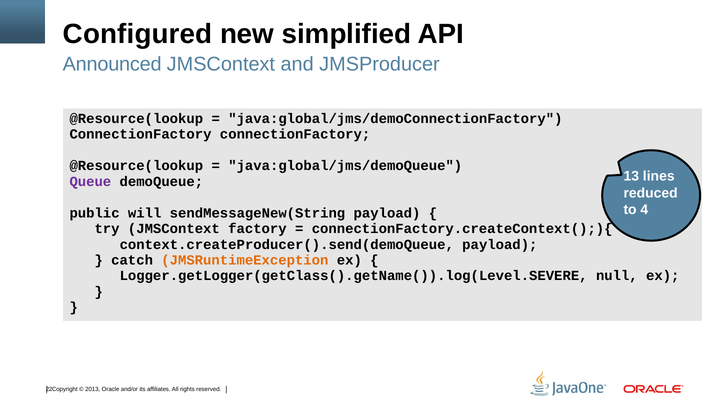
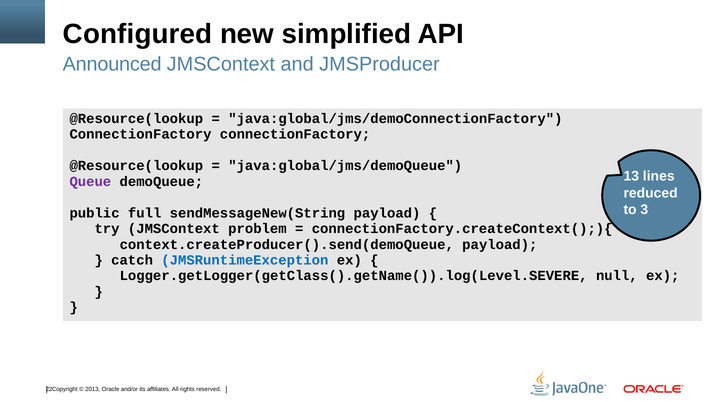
4: 4 -> 3 (644, 210)
will: will -> full (145, 213)
factory: factory -> problem (257, 229)
JMSRuntimeException colour: orange -> blue (245, 260)
